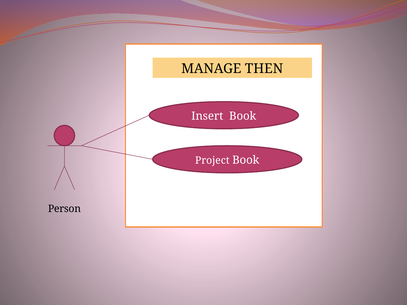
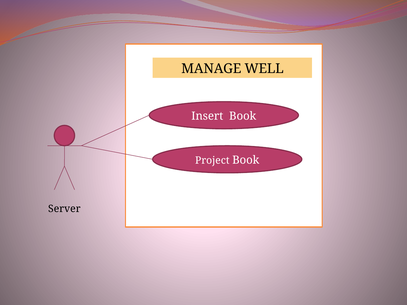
THEN: THEN -> WELL (264, 69)
Person: Person -> Server (64, 209)
